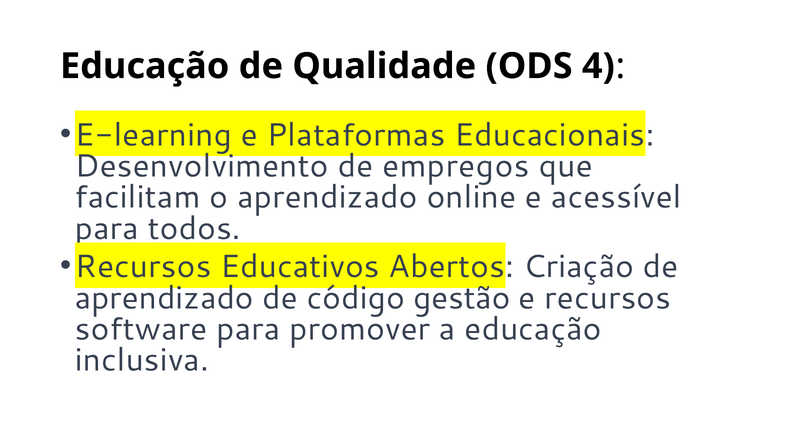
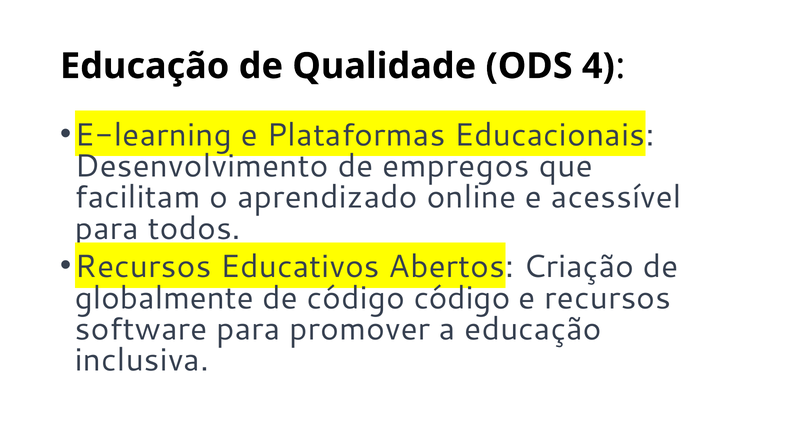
aprendizado: aprendizado -> globalmente (164, 298)
código gestão: gestão -> código (462, 298)
